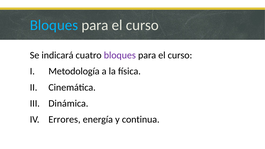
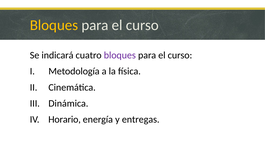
Bloques colour: light blue -> yellow (54, 25)
Errores: Errores -> Horario (65, 120)
continua: continua -> entregas (141, 120)
